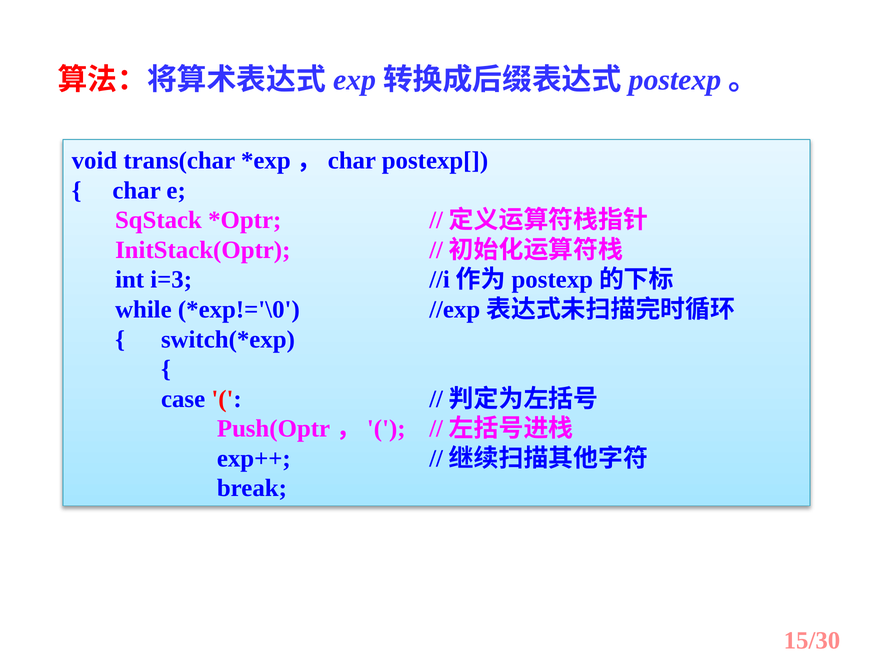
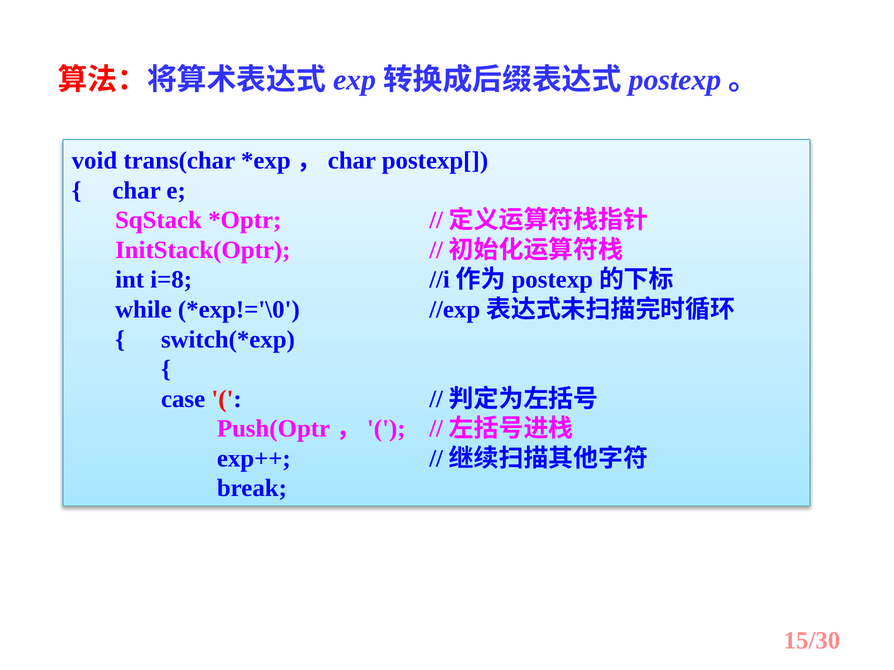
i=3: i=3 -> i=8 (171, 280)
